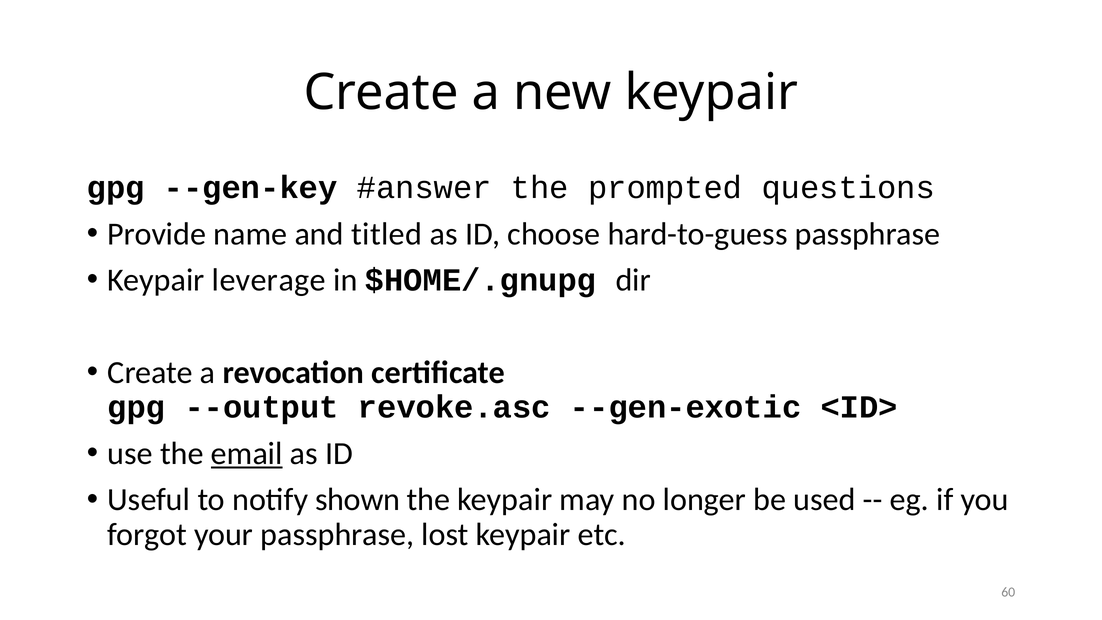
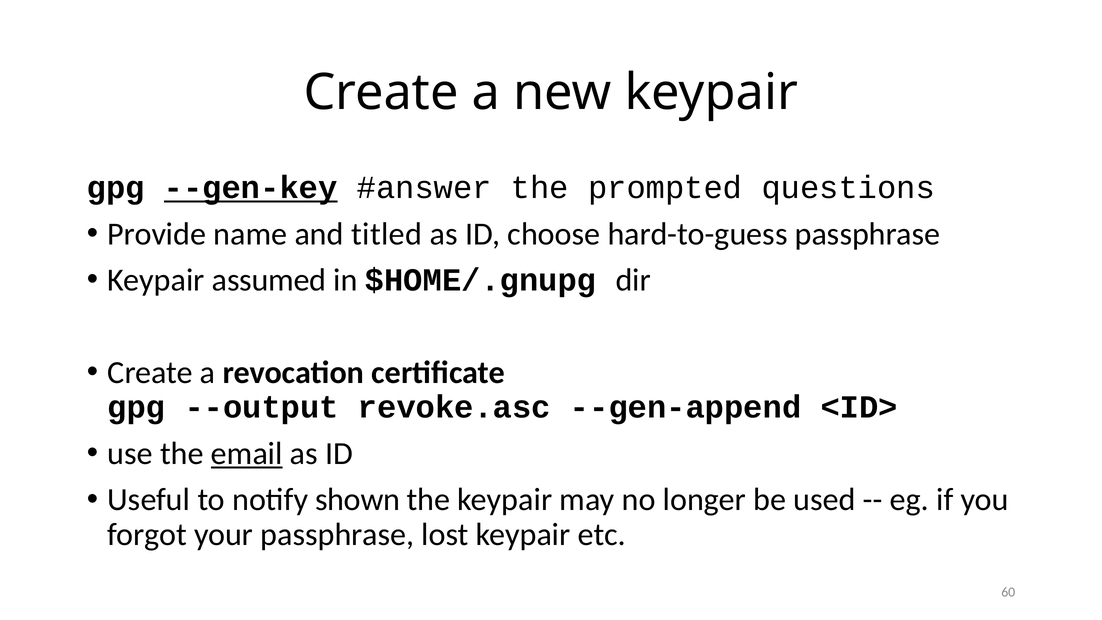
--gen-key underline: none -> present (251, 188)
leverage: leverage -> assumed (269, 280)
--gen-exotic: --gen-exotic -> --gen-append (686, 407)
